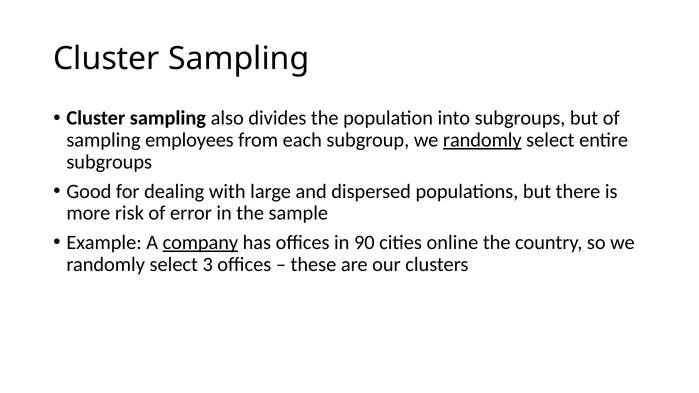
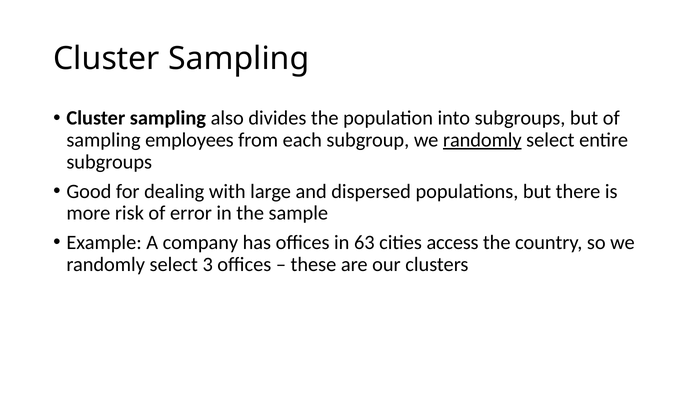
company underline: present -> none (200, 243)
90: 90 -> 63 (364, 243)
online: online -> access (453, 243)
